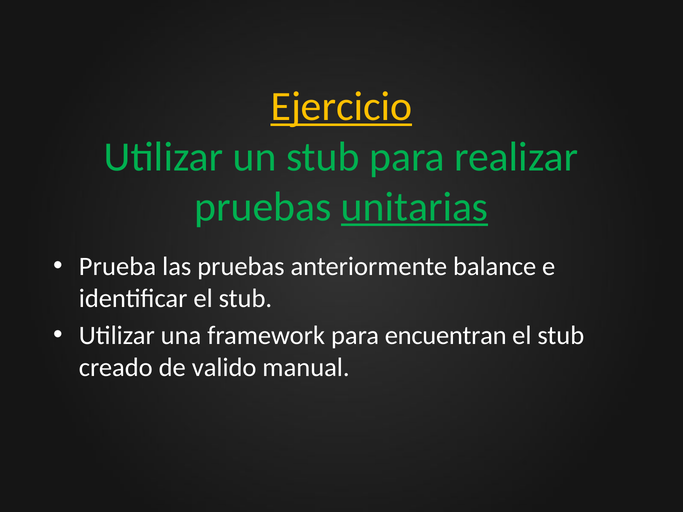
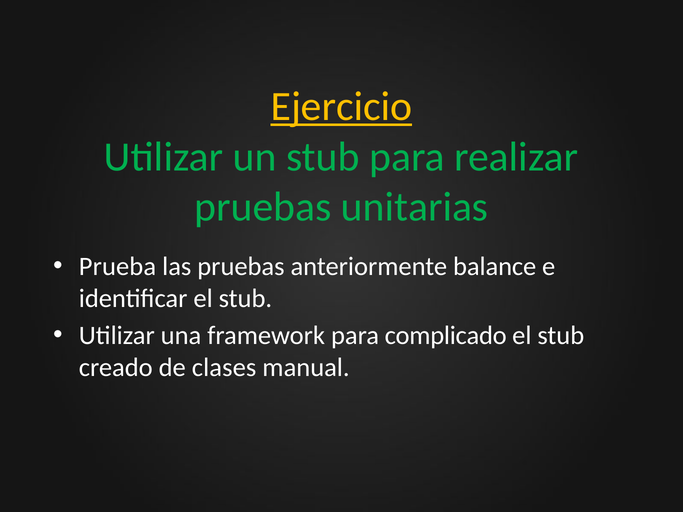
unitarias underline: present -> none (415, 207)
encuentran: encuentran -> complicado (446, 336)
valido: valido -> clases (224, 368)
